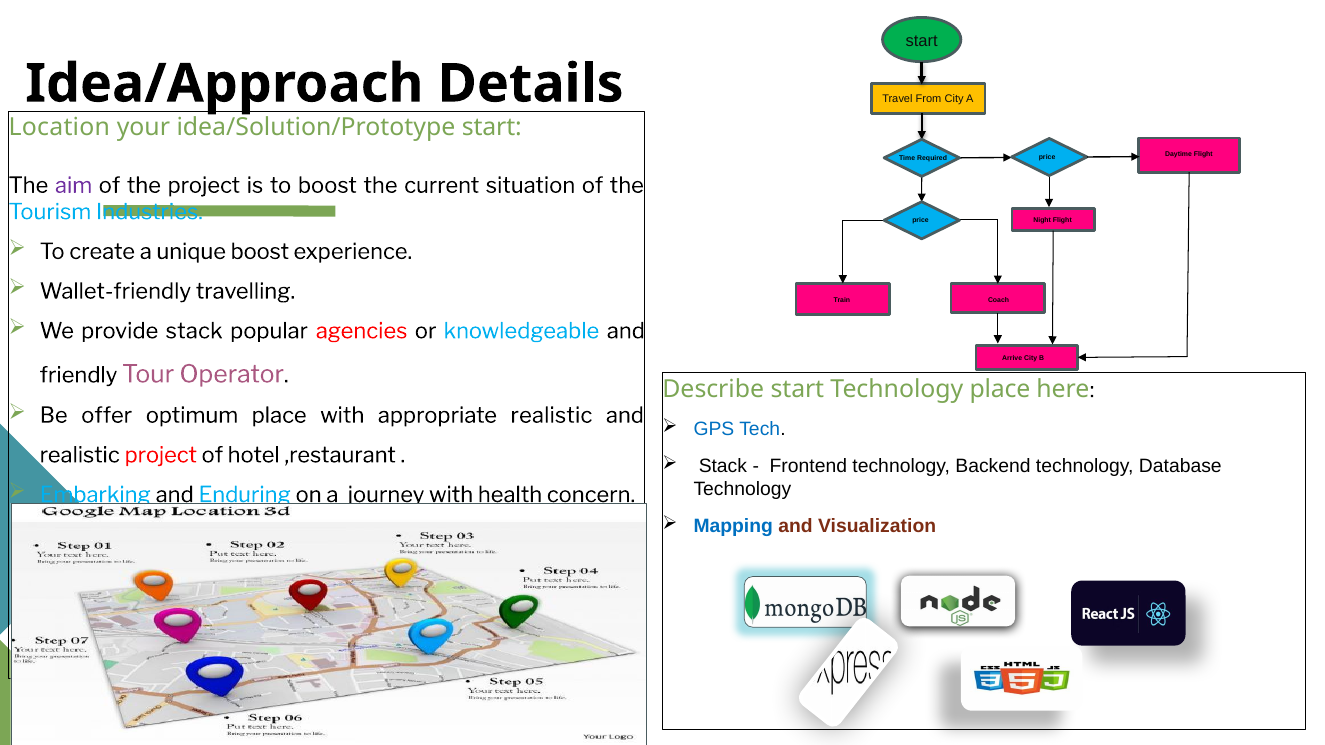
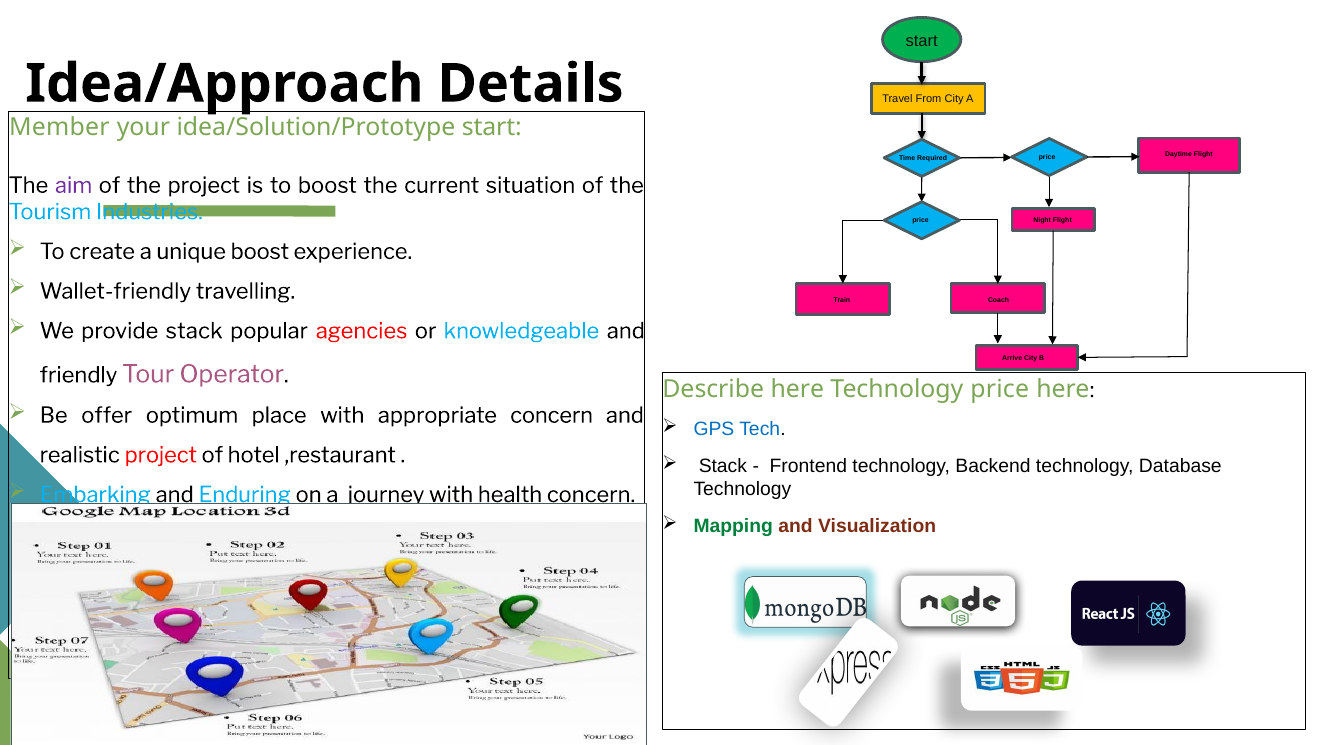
Location: Location -> Member (59, 128)
Describe start: start -> here (797, 389)
Technology place: place -> price (1000, 389)
appropriate realistic: realistic -> concern (552, 416)
Mapping colour: blue -> green (733, 526)
